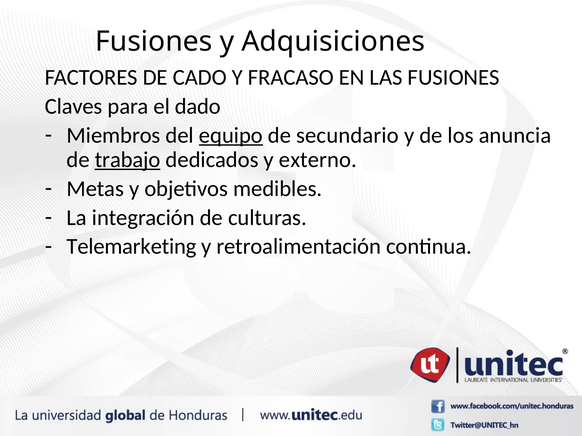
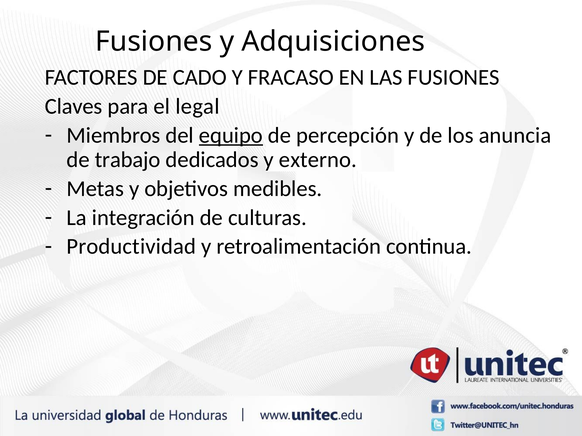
dado: dado -> legal (198, 106)
secundario: secundario -> percepción (348, 135)
trabajo underline: present -> none (128, 160)
Telemarketing: Telemarketing -> Productividad (131, 247)
